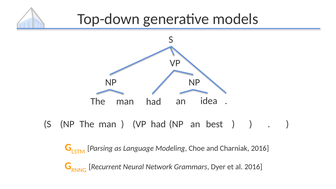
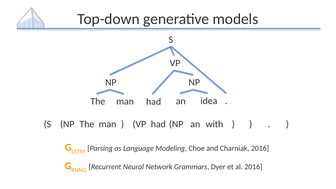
best: best -> with (214, 124)
